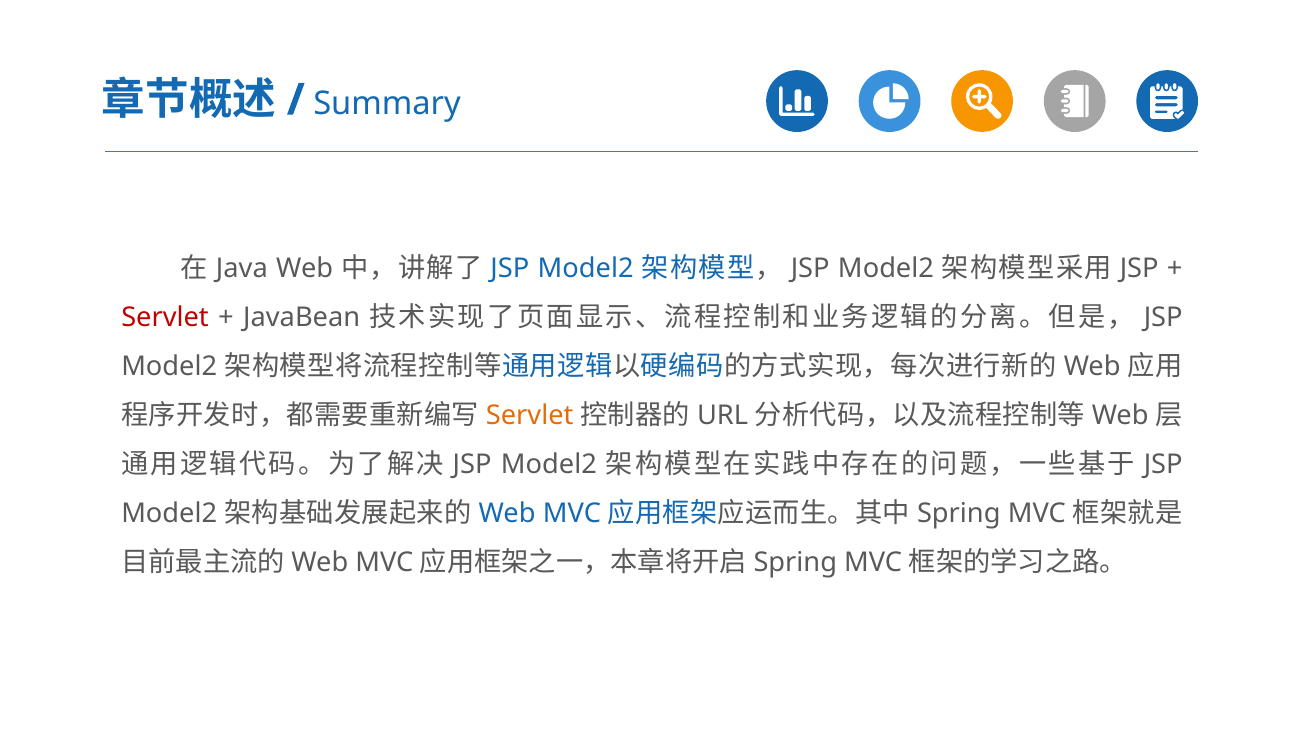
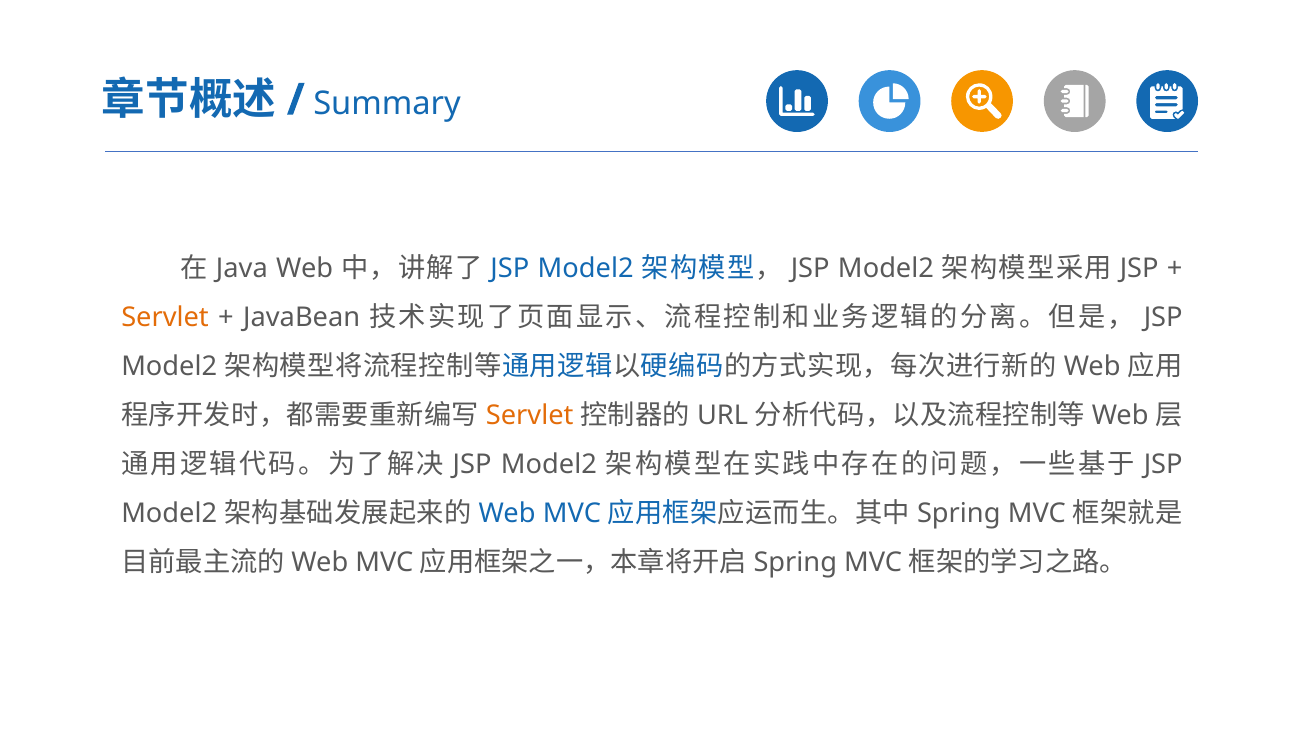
Servlet colour: red -> orange (165, 317)
